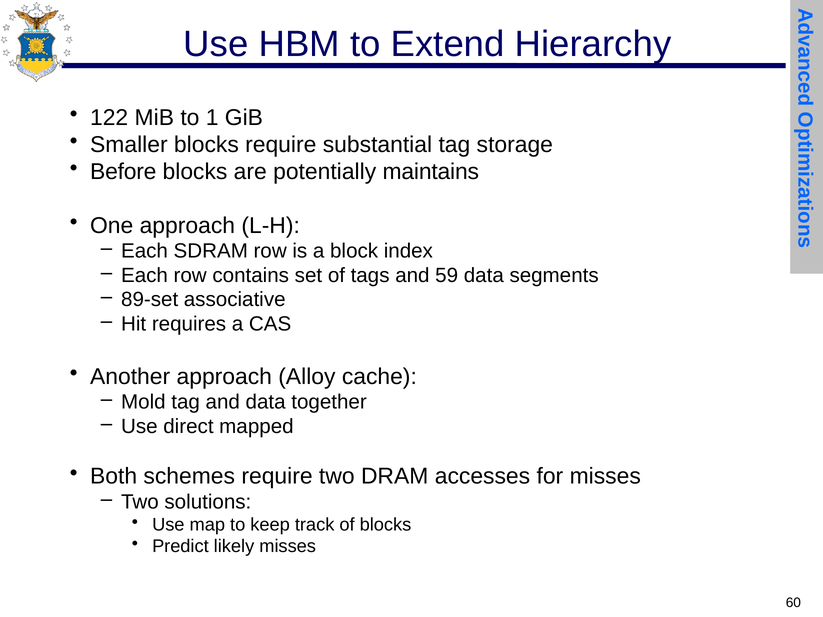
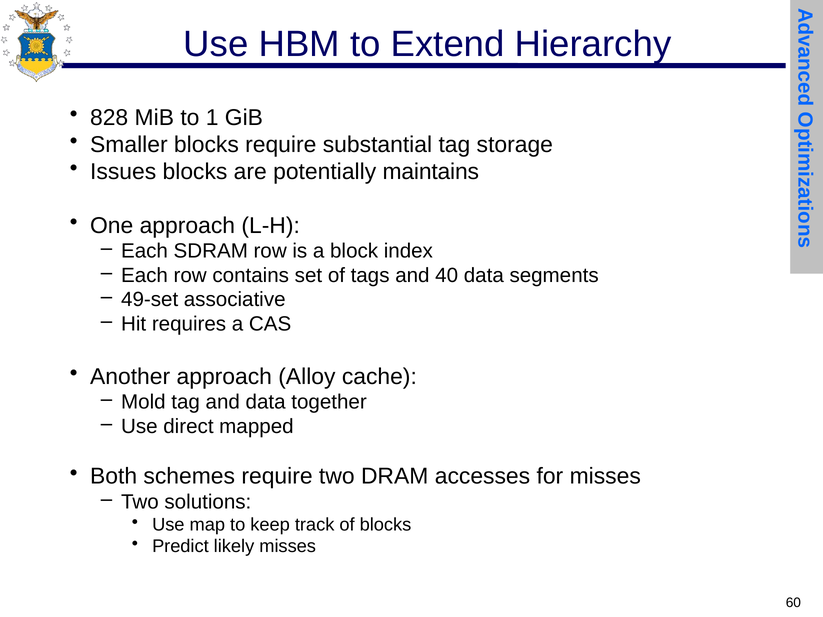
122: 122 -> 828 (109, 118)
Before: Before -> Issues (123, 172)
59: 59 -> 40 (447, 275)
89-set: 89-set -> 49-set (150, 300)
